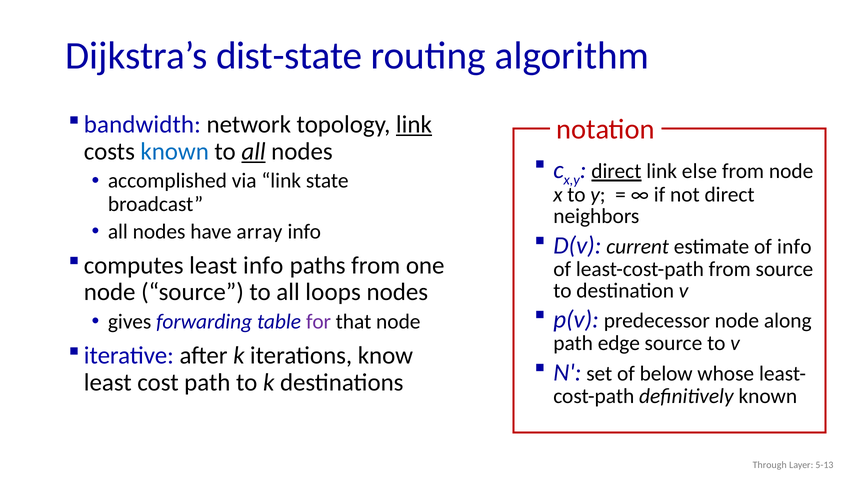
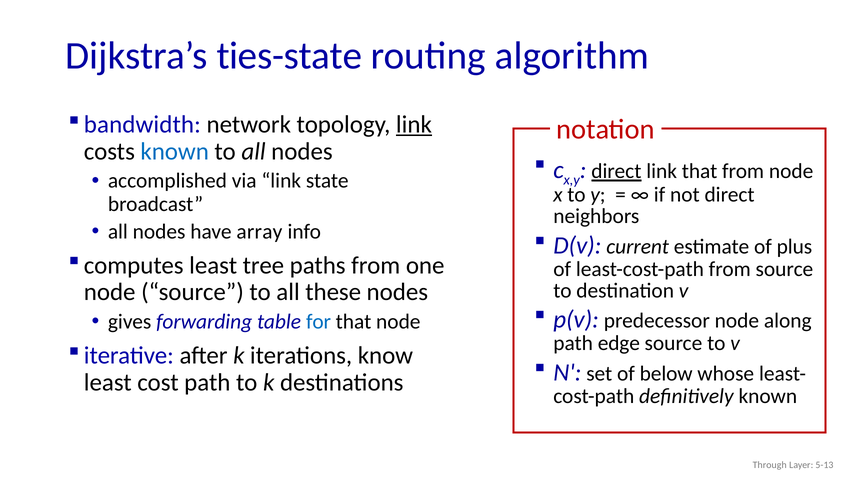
dist-state: dist-state -> ties-state (289, 56)
all underline: present -> none (254, 152)
link else: else -> that (700, 171)
of info: info -> plus (794, 247)
least info: info -> tree (263, 266)
loops: loops -> these (333, 293)
for colour: purple -> blue (319, 322)
